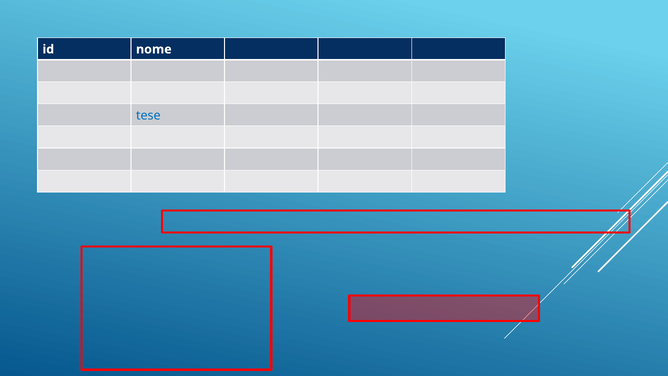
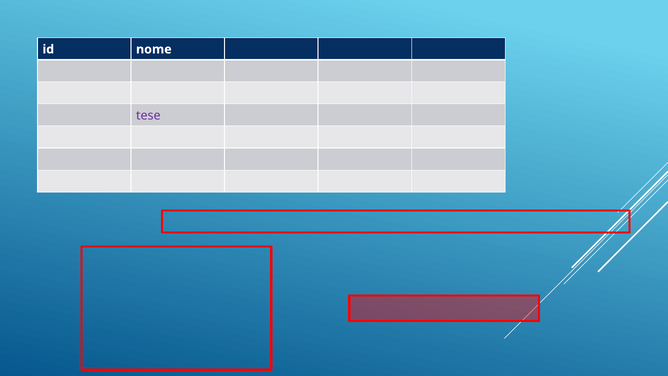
tese colour: blue -> purple (148, 116)
